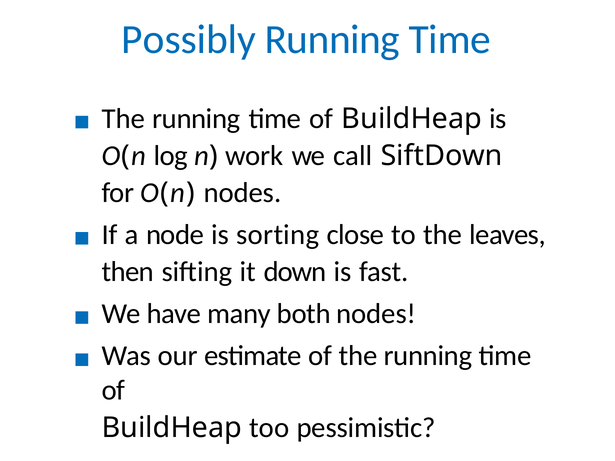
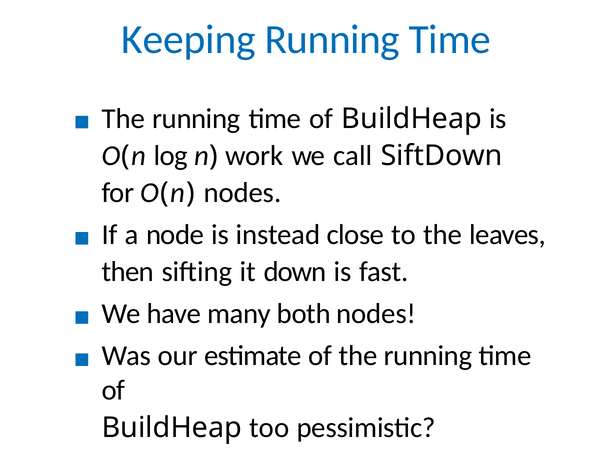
Possibly: Possibly -> Keeping (189, 39)
sorting: sorting -> instead (278, 235)
